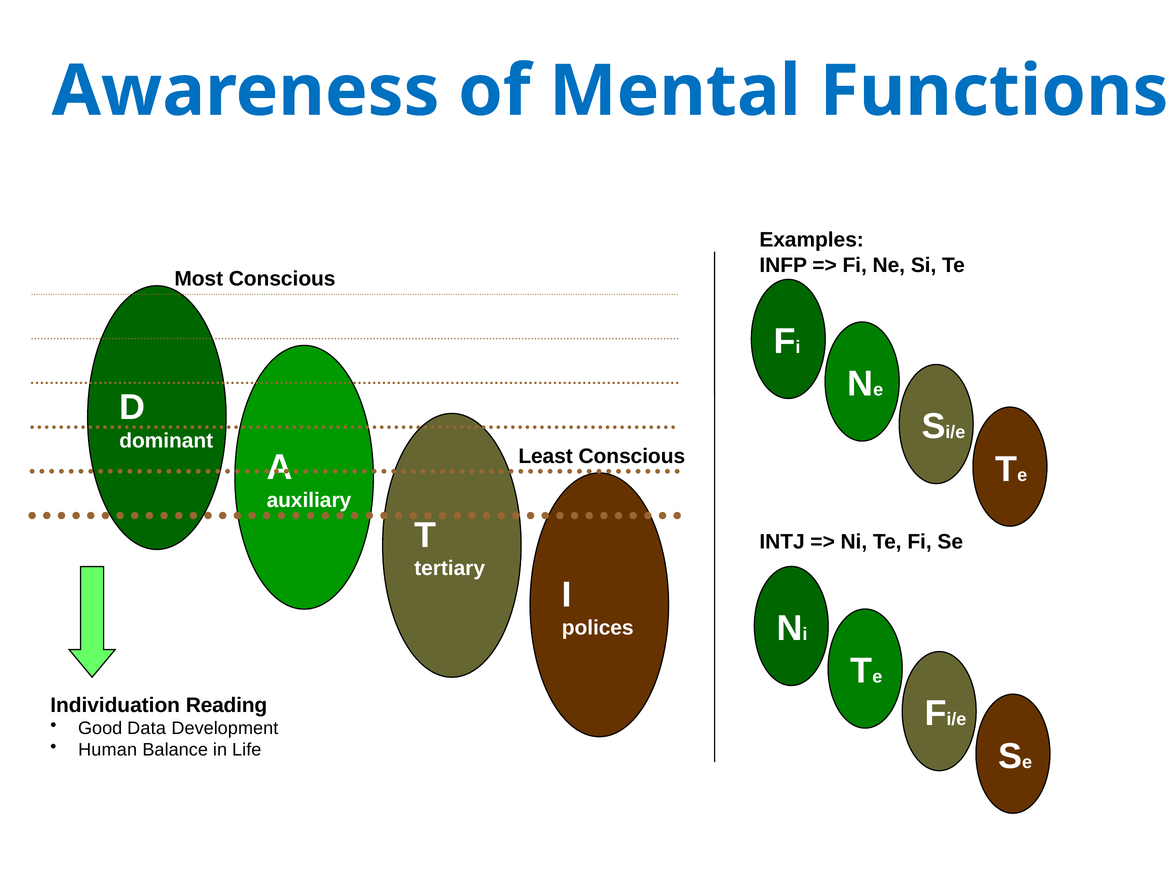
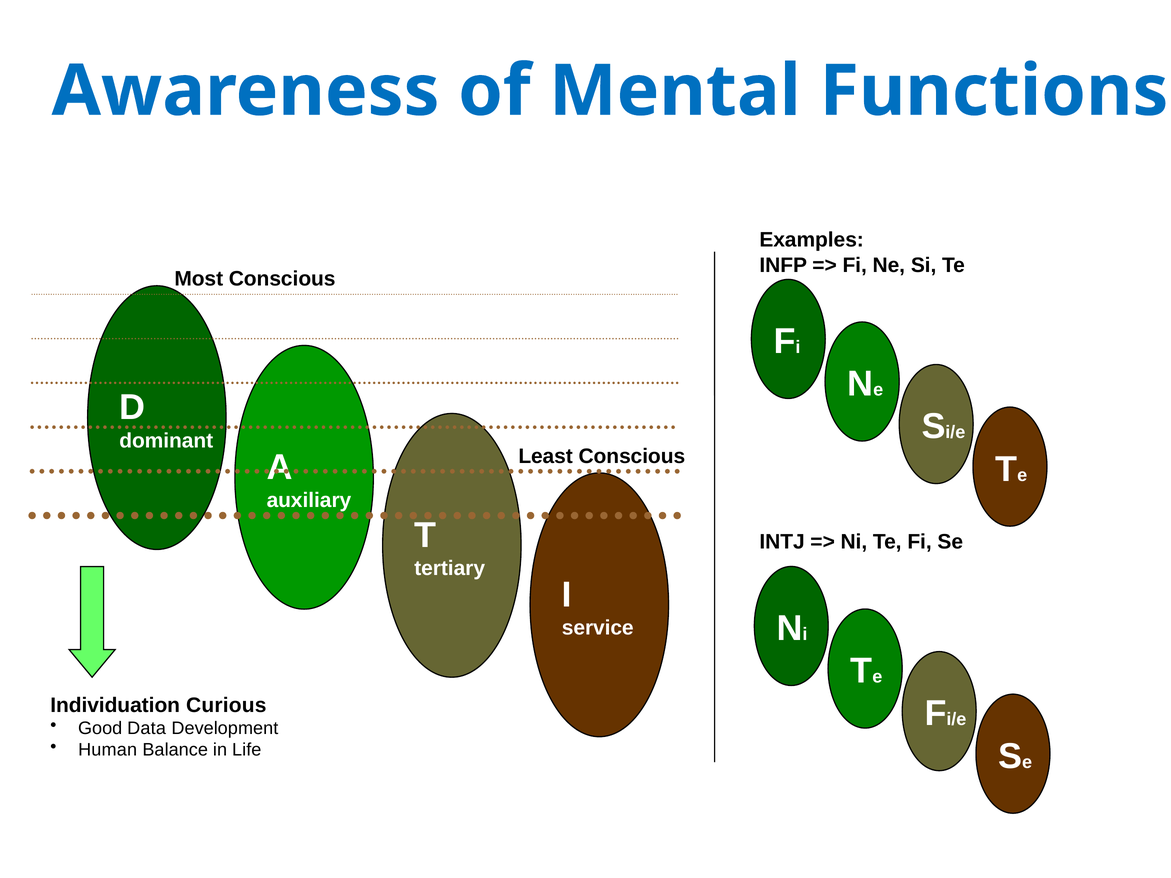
polices: polices -> service (598, 628)
Reading: Reading -> Curious (226, 705)
